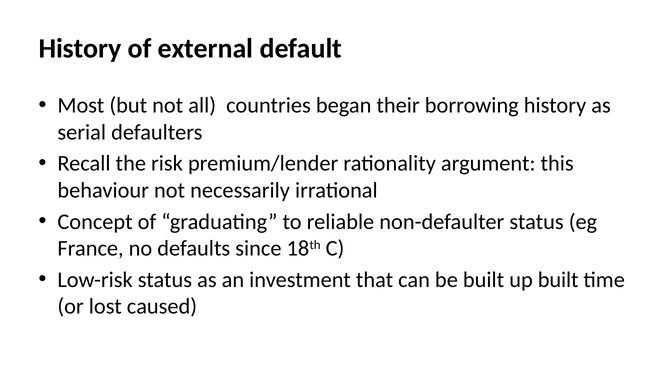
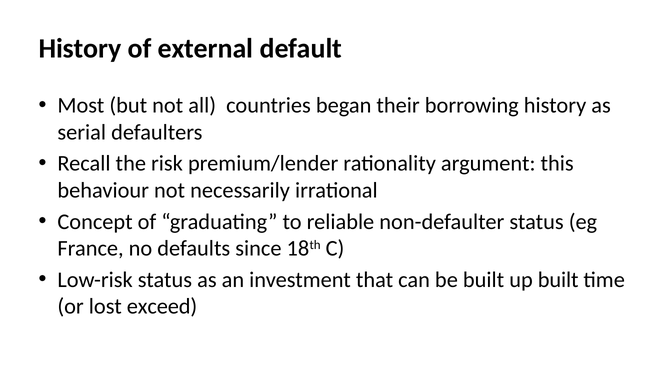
caused: caused -> exceed (162, 307)
